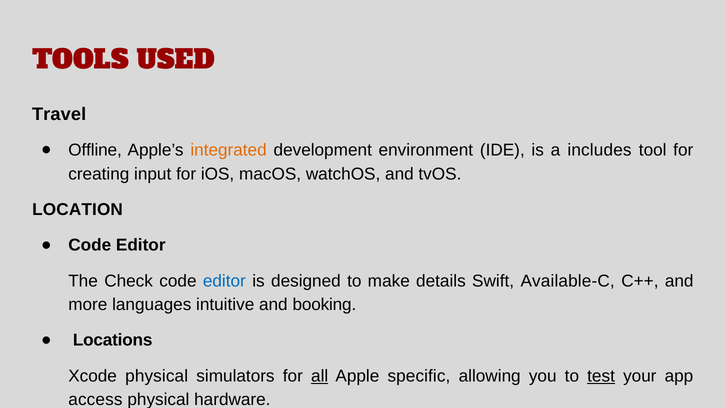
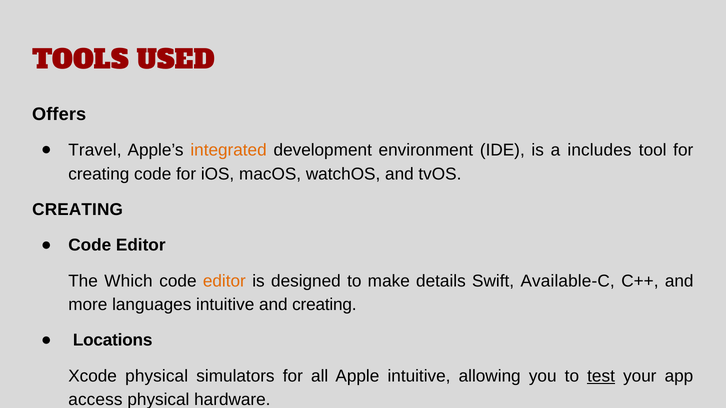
Travel: Travel -> Offers (59, 114)
Offline: Offline -> Travel (95, 150)
creating input: input -> code (153, 174)
LOCATION: LOCATION -> CREATING (78, 210)
Check: Check -> Which (128, 281)
editor colour: blue -> orange (224, 281)
and booking: booking -> creating (324, 305)
all underline: present -> none (320, 376)
Apple specific: specific -> intuitive (419, 376)
